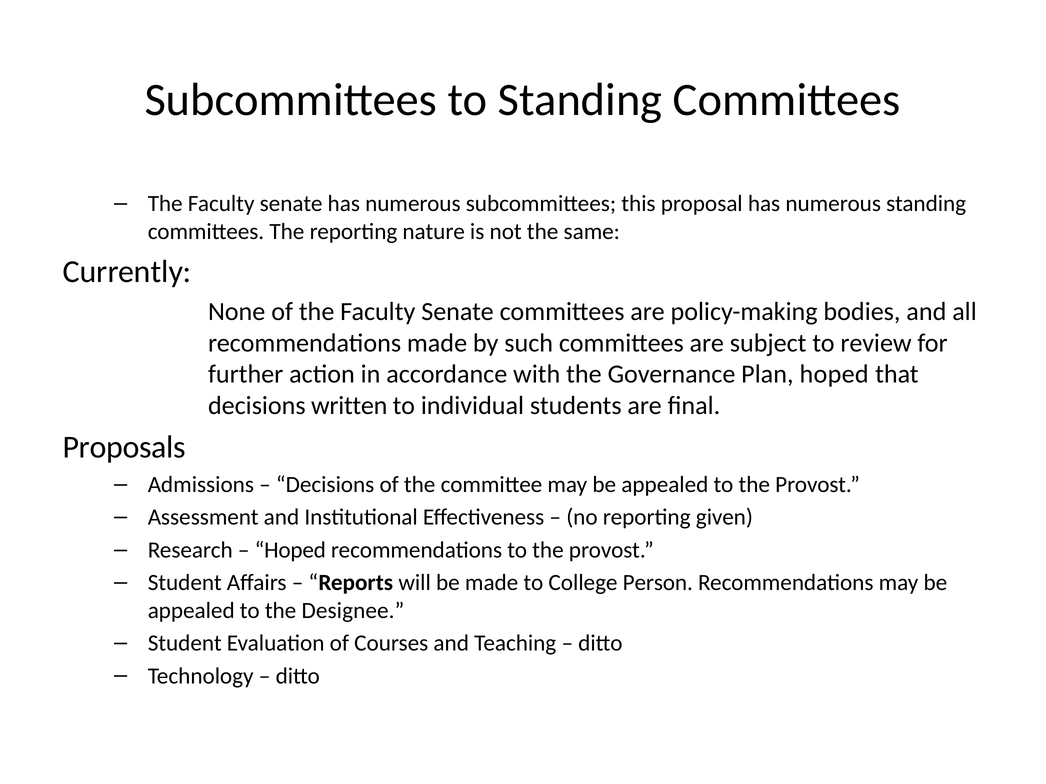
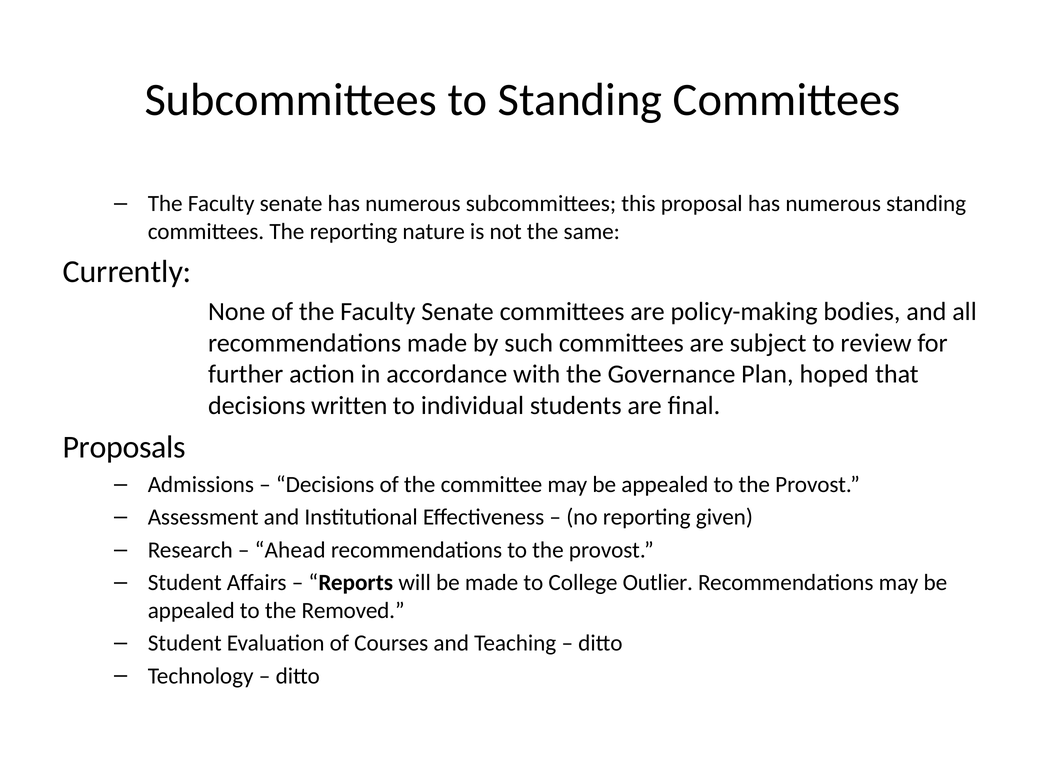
Hoped: Hoped -> Ahead (290, 550)
Person: Person -> Outlier (658, 583)
Designee: Designee -> Removed (353, 611)
